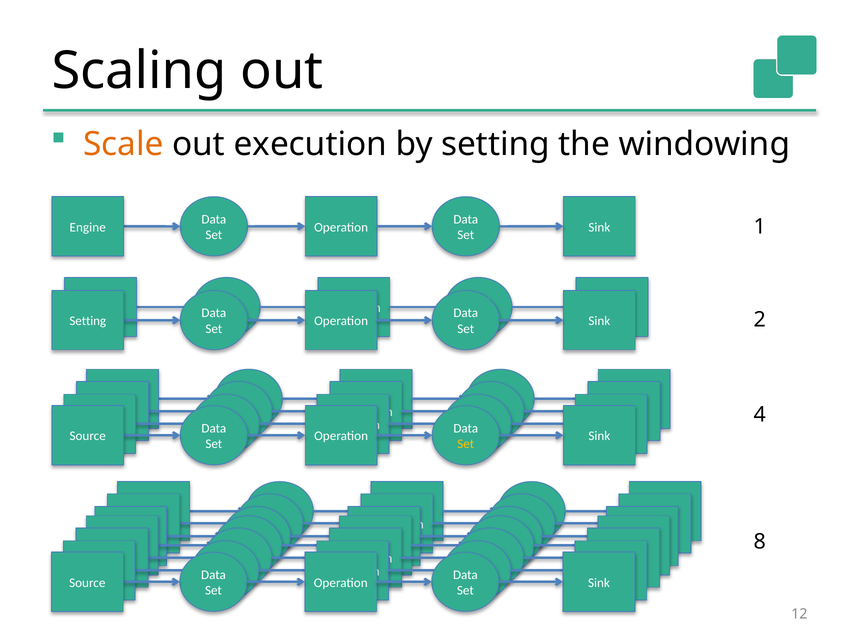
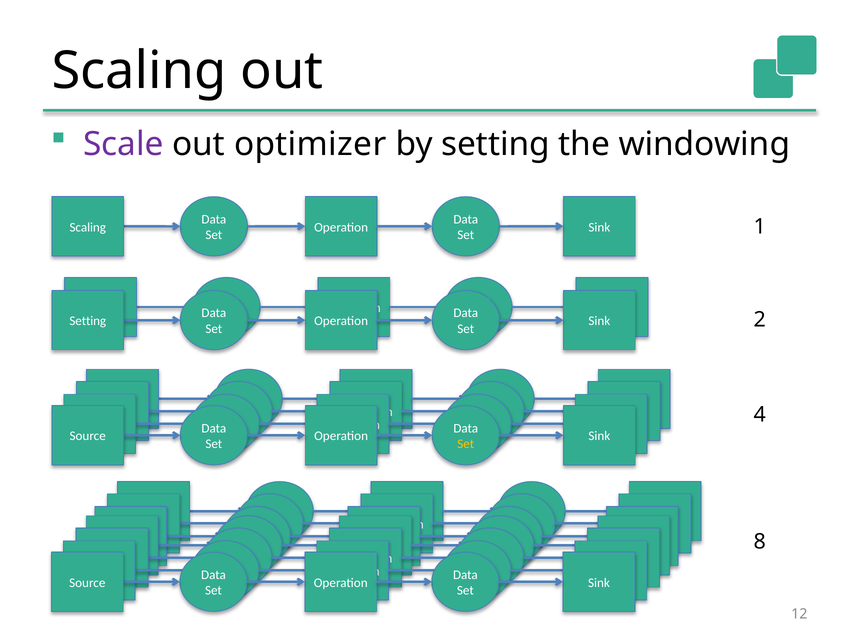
Scale colour: orange -> purple (123, 144)
execution: execution -> optimizer (310, 144)
Engine: Engine -> Scaling (88, 227)
